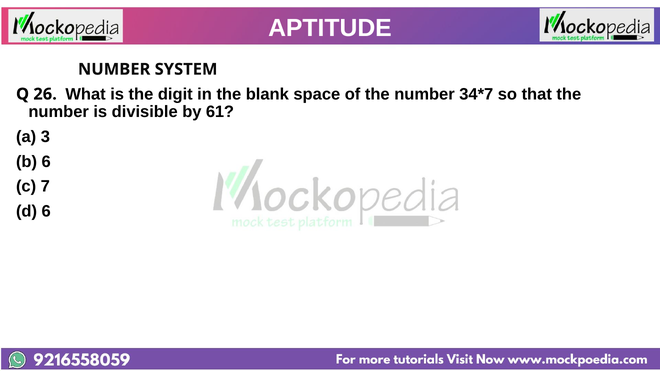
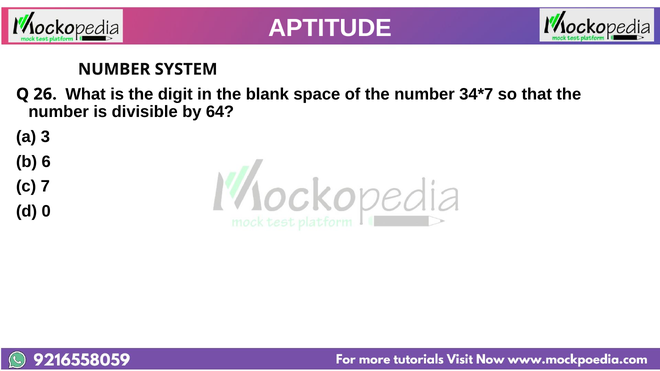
61: 61 -> 64 (220, 112)
d 6: 6 -> 0 (46, 211)
